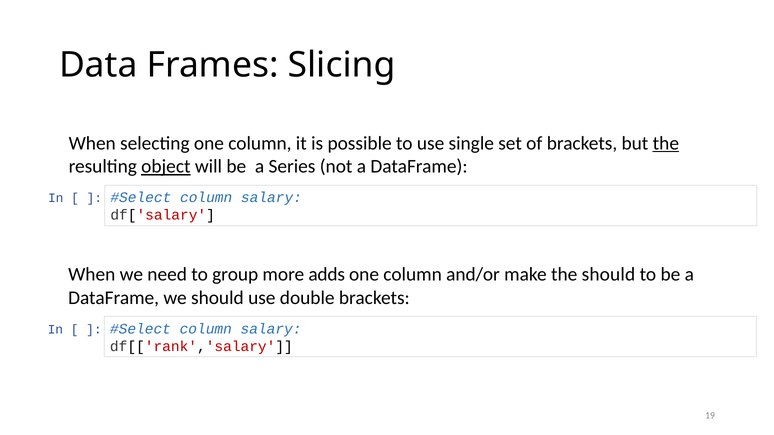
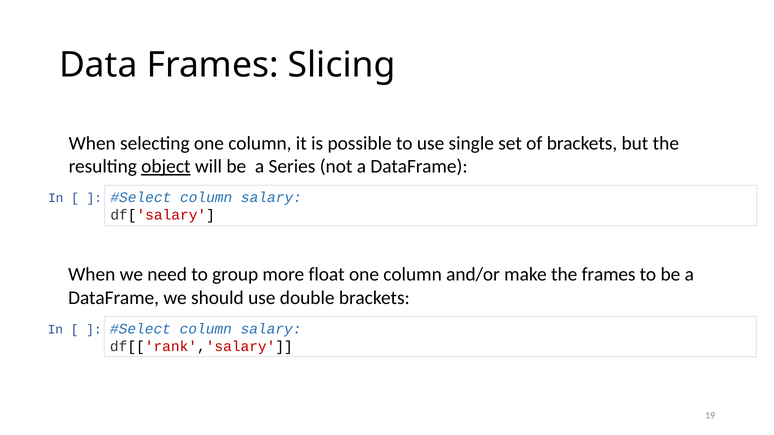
the underline: present -> none (666, 143)
adds: adds -> float (327, 275)
the should: should -> frames (609, 275)
